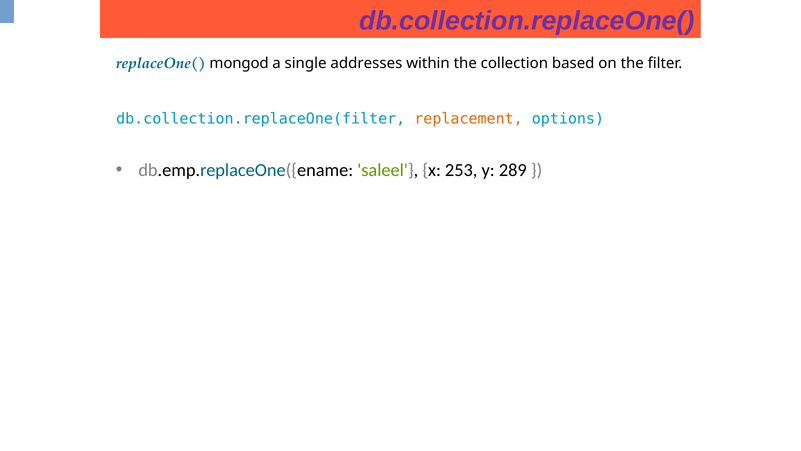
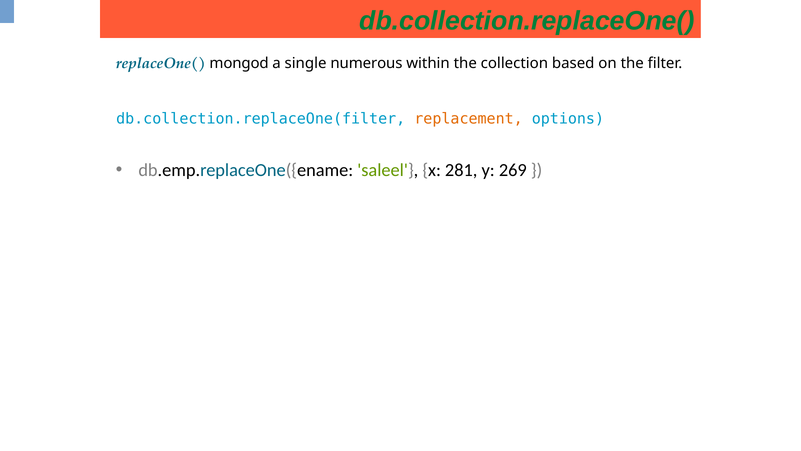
db.collection.replaceOne( colour: purple -> green (527, 21)
addresses: addresses -> numerous (366, 63)
253: 253 -> 281 (461, 170)
289: 289 -> 269 (513, 170)
